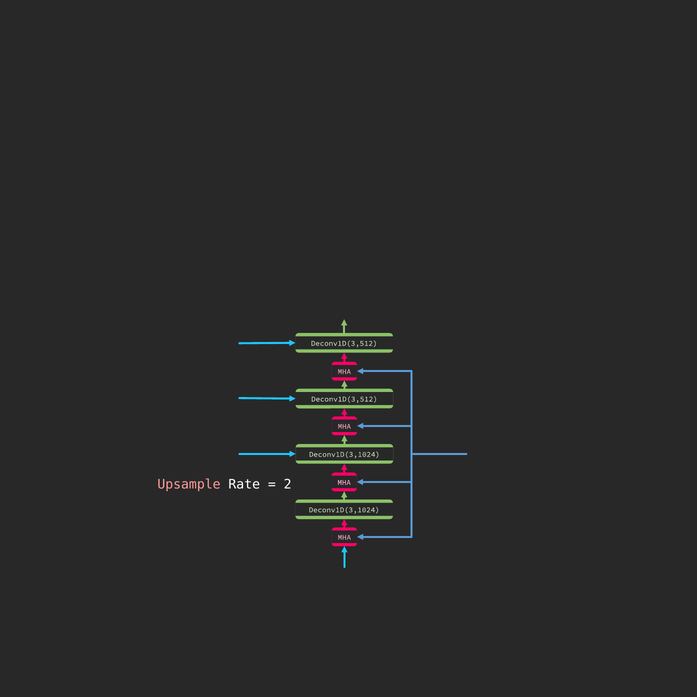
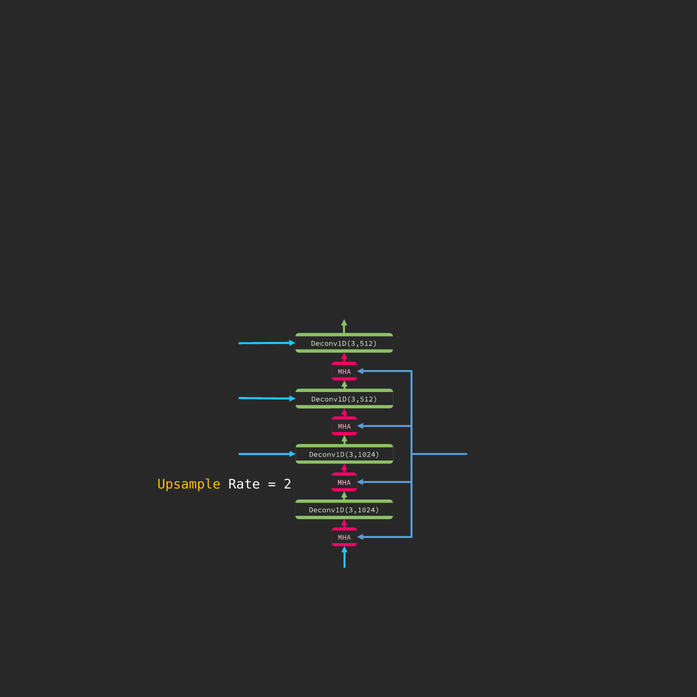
Upsample colour: pink -> yellow (189, 484)
